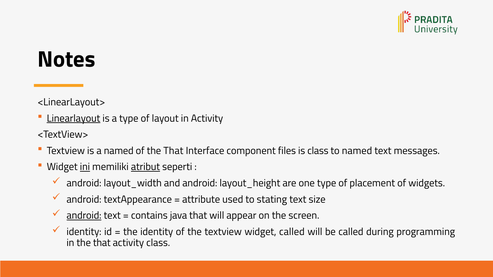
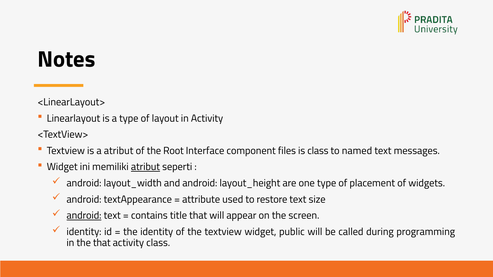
Linearlayout underline: present -> none (74, 118)
a named: named -> atribut (119, 151)
of the That: That -> Root (173, 151)
ini underline: present -> none (85, 167)
stating: stating -> restore (272, 200)
java: java -> title (178, 216)
widget called: called -> public (292, 232)
